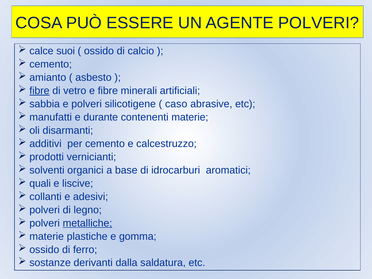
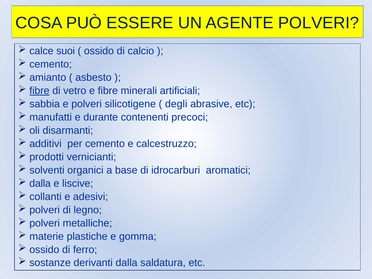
caso: caso -> degli (176, 104)
contenenti materie: materie -> precoci (190, 117)
quali: quali -> dalla (40, 183)
metalliche underline: present -> none (87, 223)
